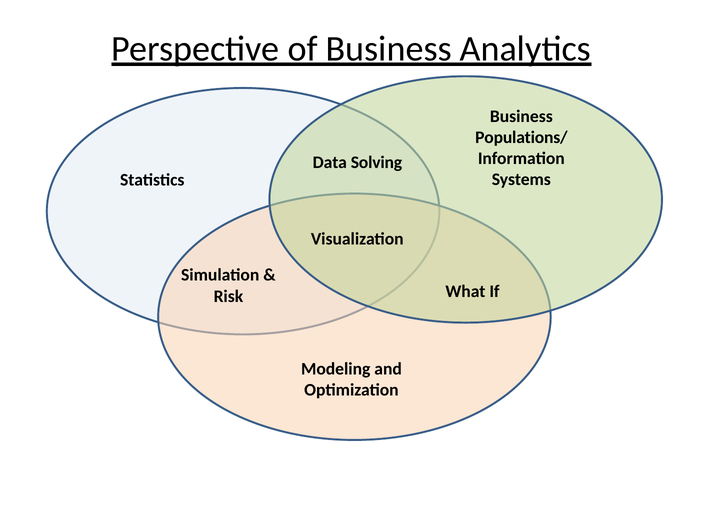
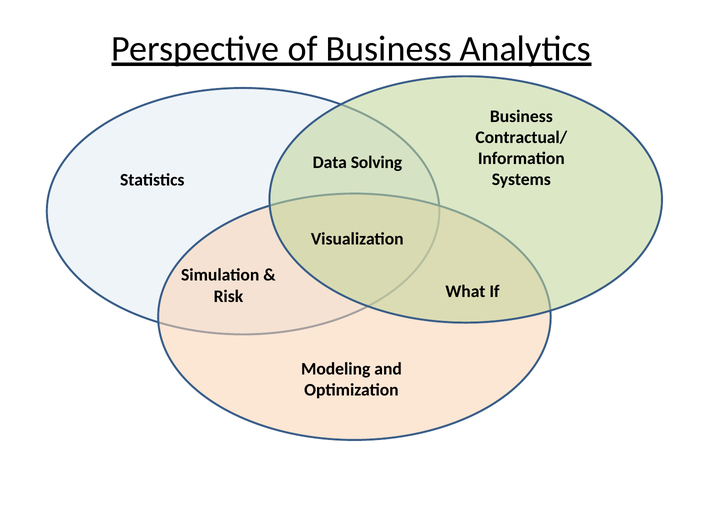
Populations/: Populations/ -> Contractual/ (521, 137)
